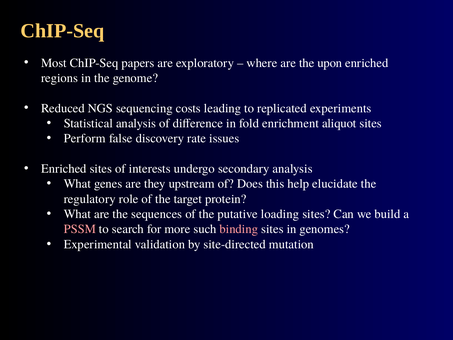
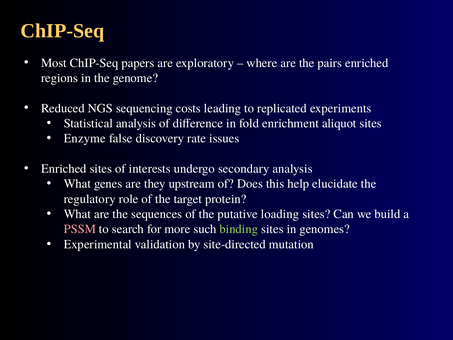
upon: upon -> pairs (330, 63)
Perform: Perform -> Enzyme (85, 138)
binding colour: pink -> light green (239, 229)
